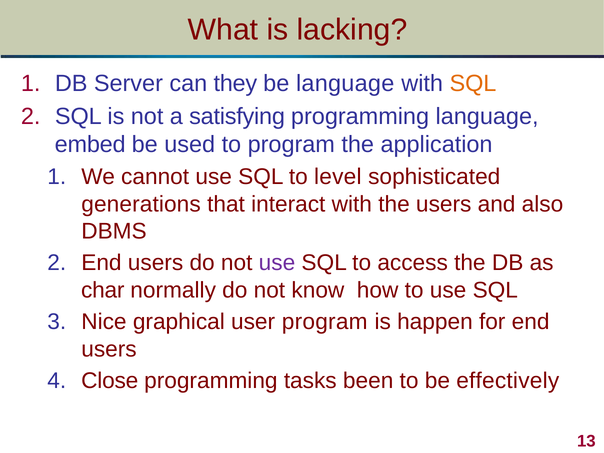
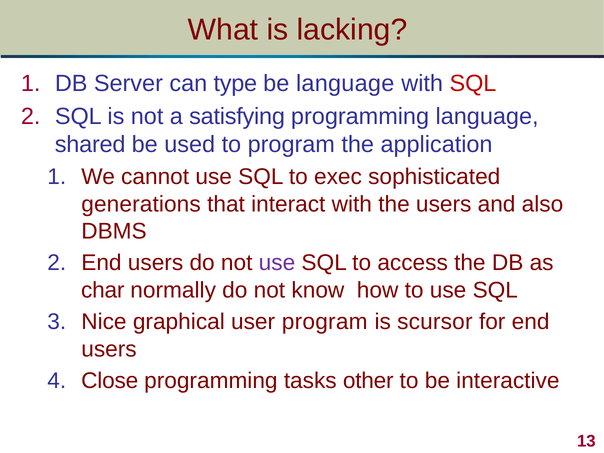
they: they -> type (235, 84)
SQL colour: orange -> red (473, 84)
embed: embed -> shared (90, 145)
level: level -> exec (338, 177)
happen: happen -> scursor (435, 322)
been: been -> other (368, 381)
effectively: effectively -> interactive (508, 381)
